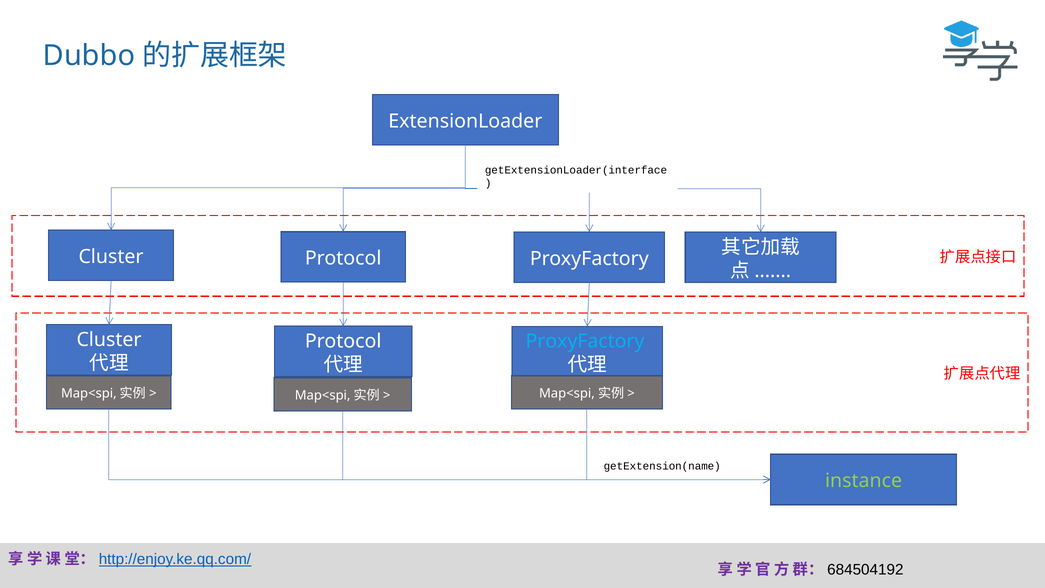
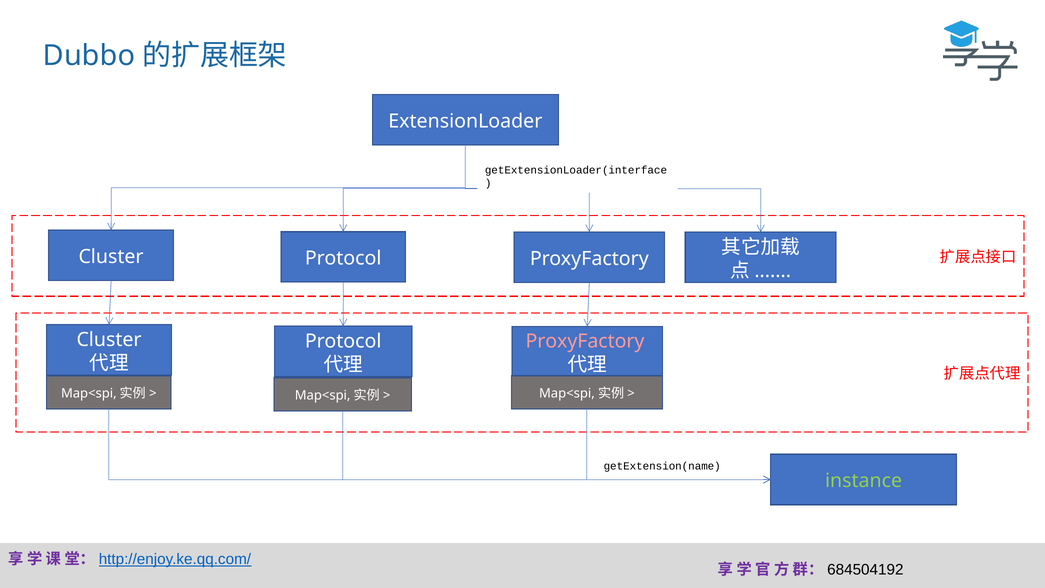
ProxyFactory colour: light blue -> pink (585, 341)
